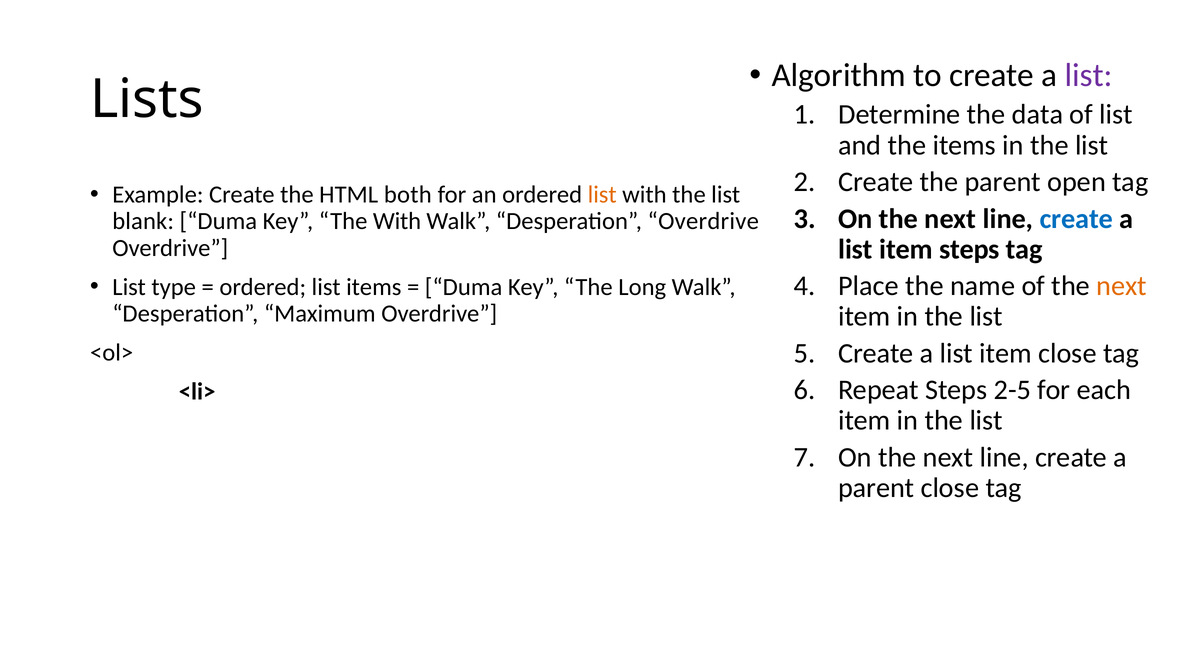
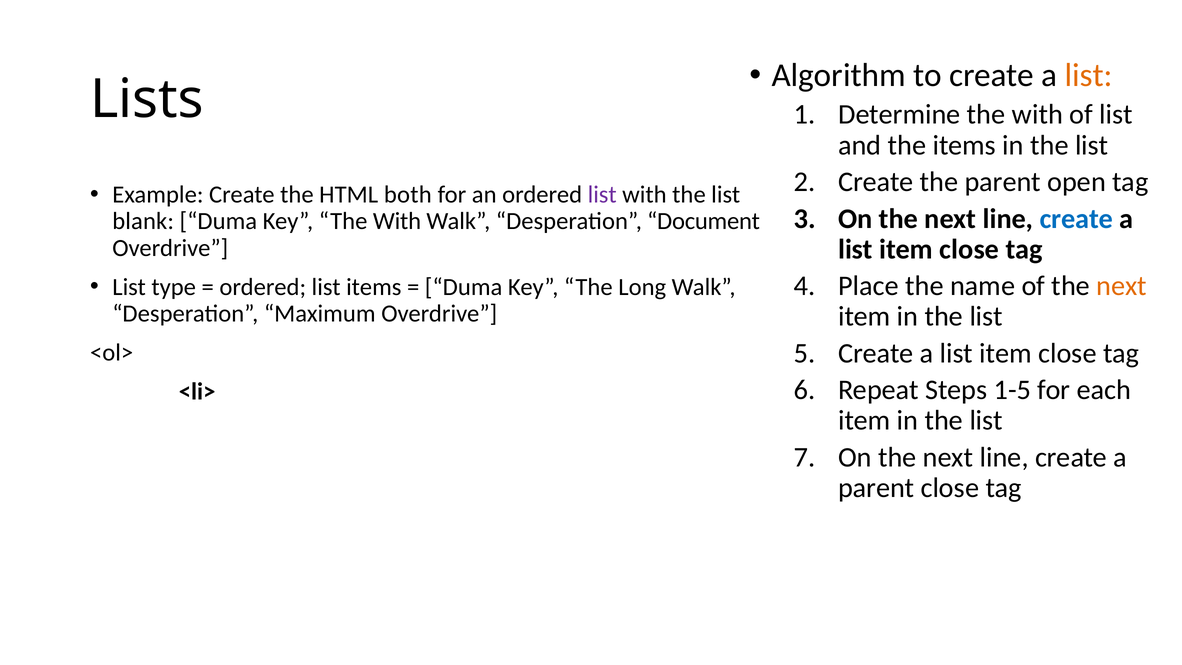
list colour: purple -> orange (1089, 75)
Determine the data: data -> with (1037, 115)
list colour: orange -> purple (602, 195)
Desperation Overdrive: Overdrive -> Document (703, 221)
steps: steps -> close (969, 249)
2-5: 2-5 -> 1-5 (1012, 390)
